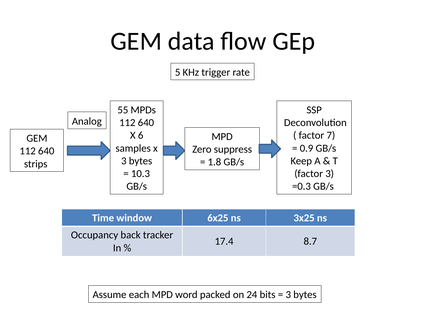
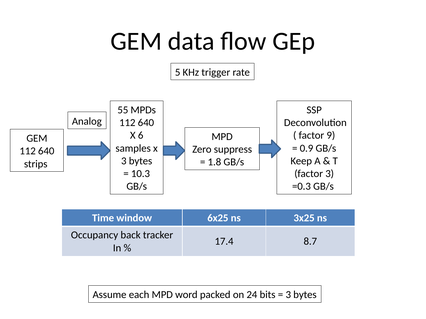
7: 7 -> 9 (331, 136)
